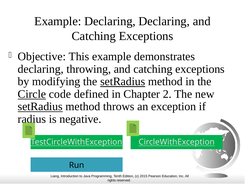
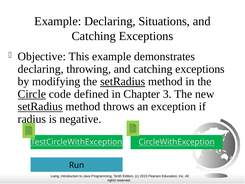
Declaring Declaring: Declaring -> Situations (164, 21)
2: 2 -> 3 (167, 94)
